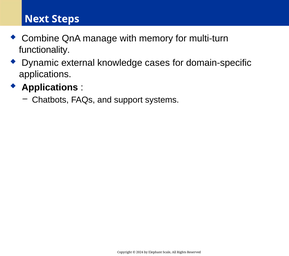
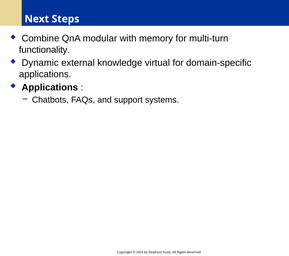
manage: manage -> modular (100, 38)
cases: cases -> virtual (157, 63)
